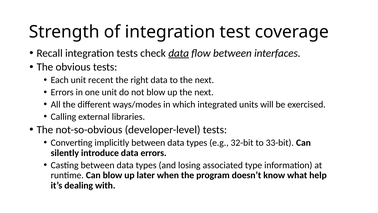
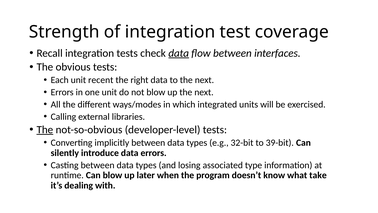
The underline: none -> present (45, 129)
33-bit: 33-bit -> 39-bit (280, 142)
help: help -> take (318, 175)
